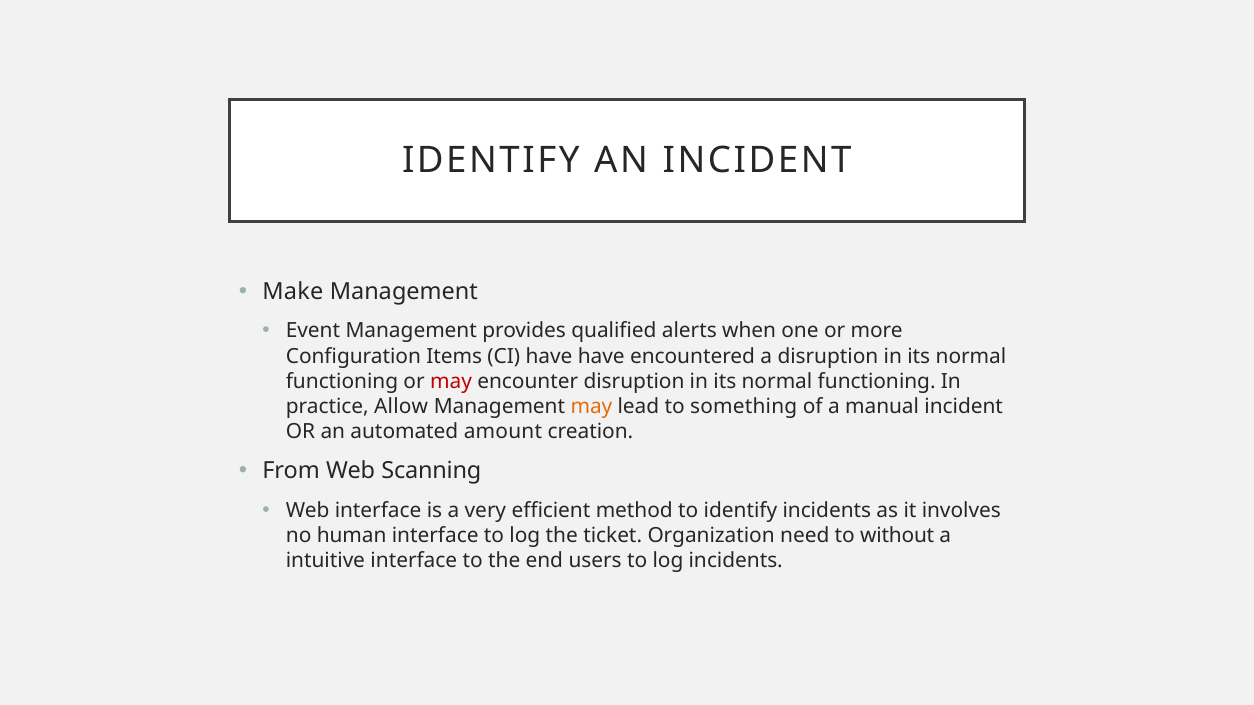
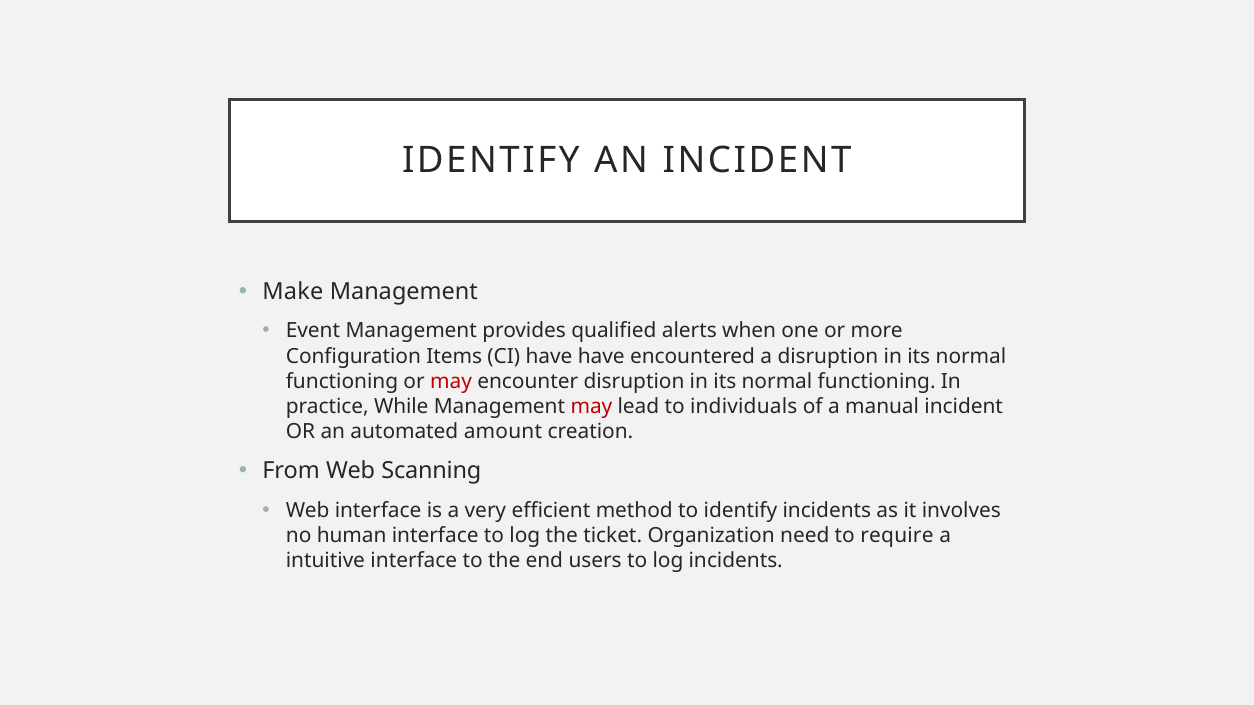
Allow: Allow -> While (401, 406)
may colour: orange -> red (591, 406)
something: something -> individuals (744, 406)
without: without -> require (897, 536)
